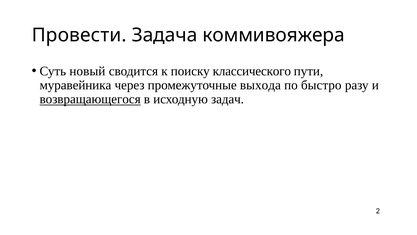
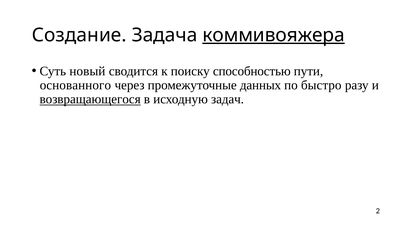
Провести: Провести -> Создание (79, 35)
коммивояжера underline: none -> present (274, 35)
классического: классического -> способностью (252, 71)
муравейника: муравейника -> основанного (75, 85)
выхода: выхода -> данных (261, 85)
